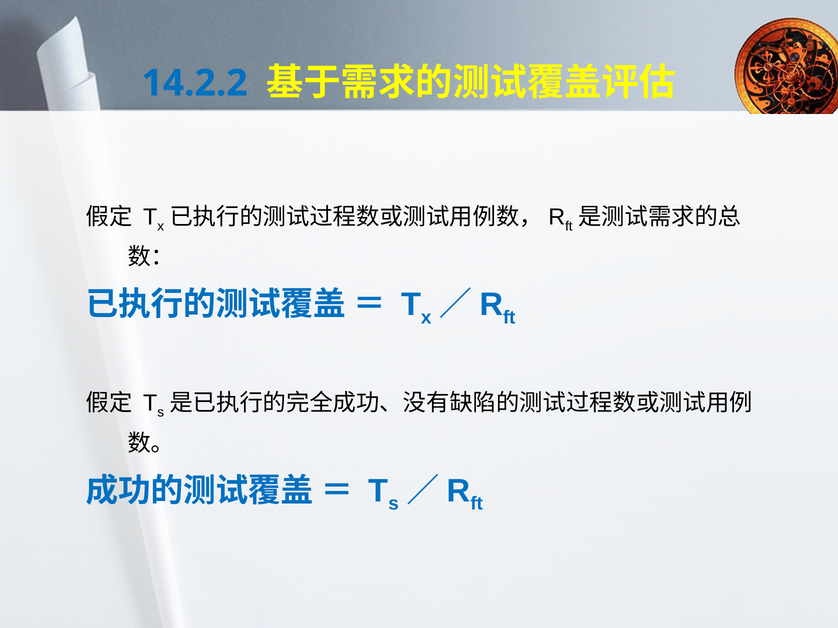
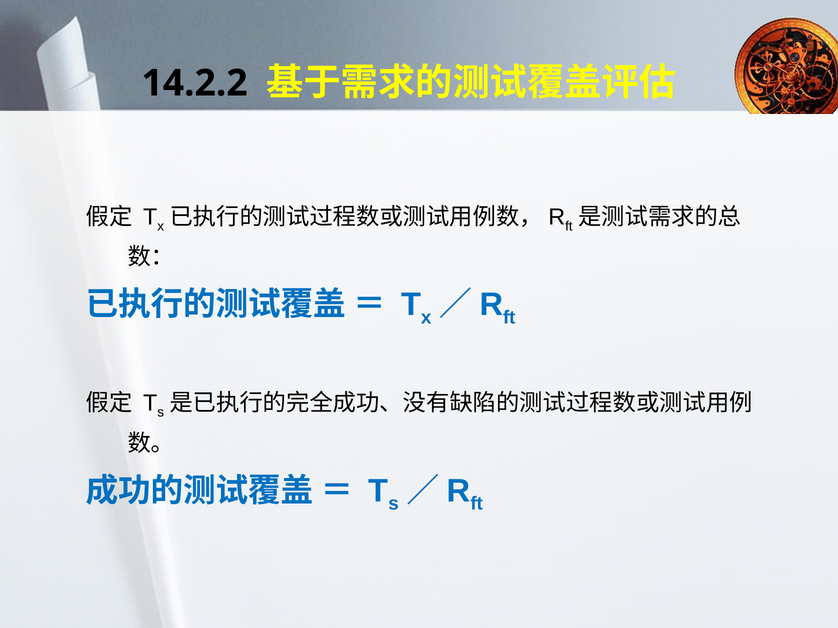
14.2.2 colour: blue -> black (195, 83)
